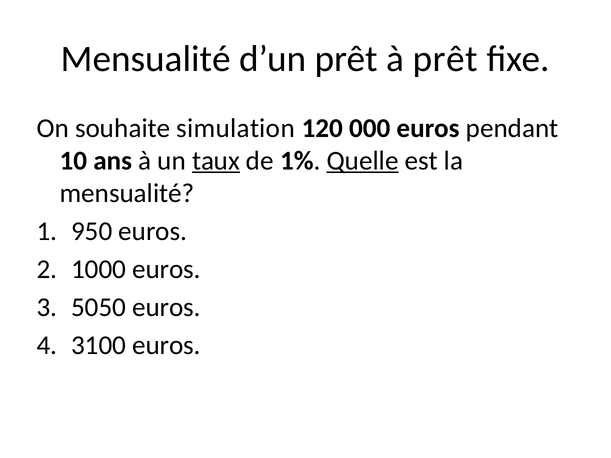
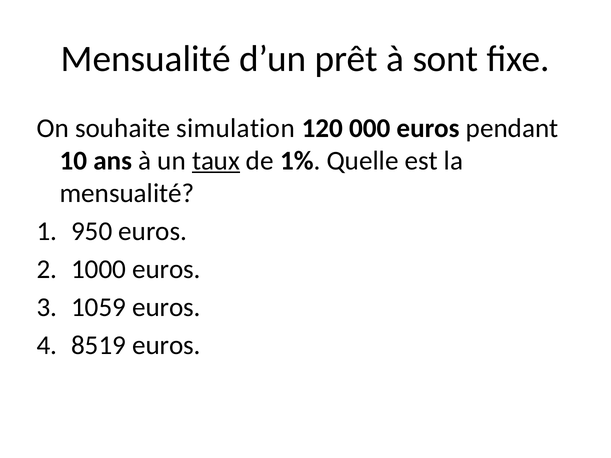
à prêt: prêt -> sont (445, 59)
Quelle underline: present -> none (363, 161)
5050: 5050 -> 1059 (99, 307)
3100: 3100 -> 8519 (99, 345)
